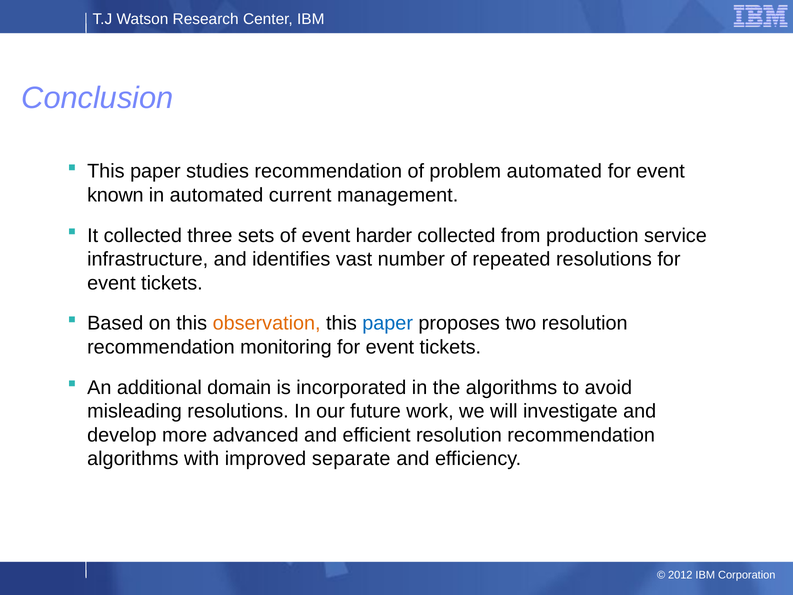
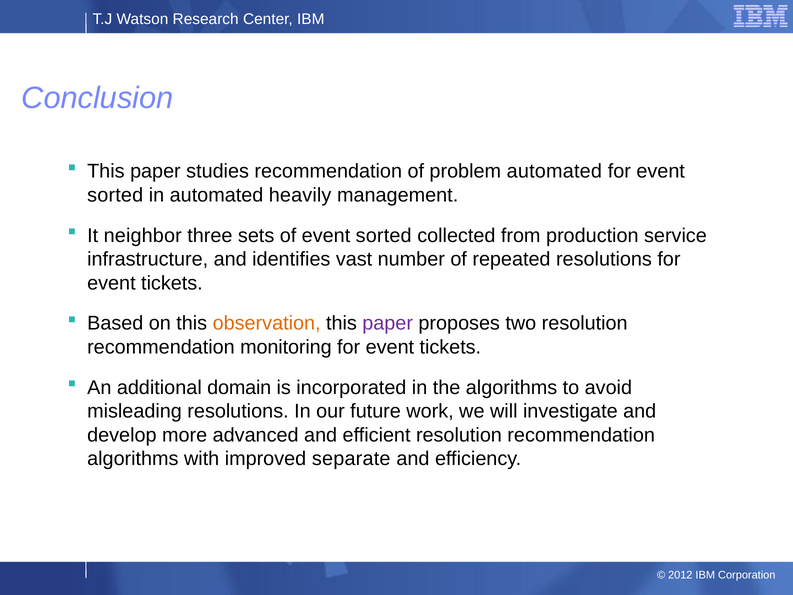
known: known -> sorted (115, 195)
current: current -> heavily (300, 195)
It collected: collected -> neighbor (143, 235)
of event harder: harder -> sorted (384, 235)
paper colour: blue -> purple (388, 323)
